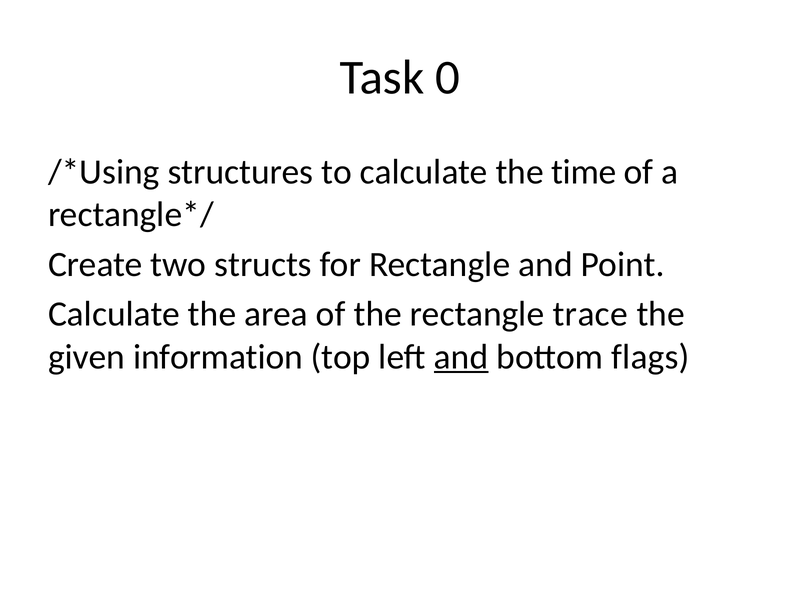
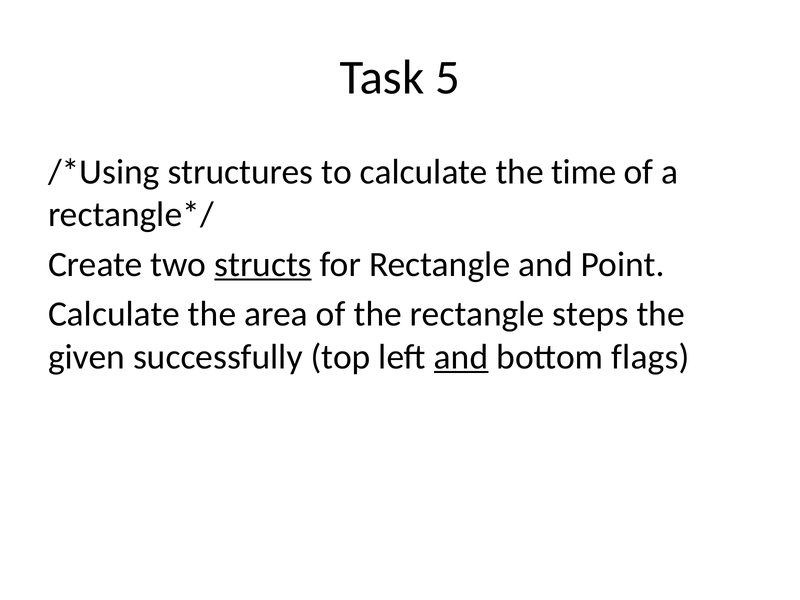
0: 0 -> 5 (448, 77)
structs underline: none -> present (263, 264)
trace: trace -> steps (590, 314)
information: information -> successfully (218, 357)
